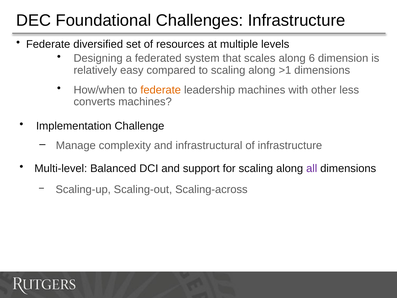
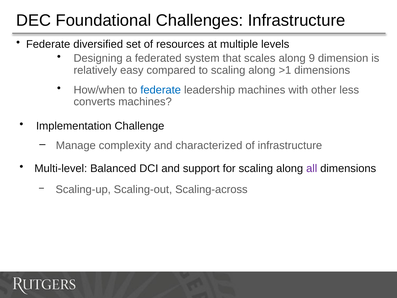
6: 6 -> 9 (312, 58)
federate colour: orange -> blue (161, 90)
infrastructural: infrastructural -> characterized (209, 145)
